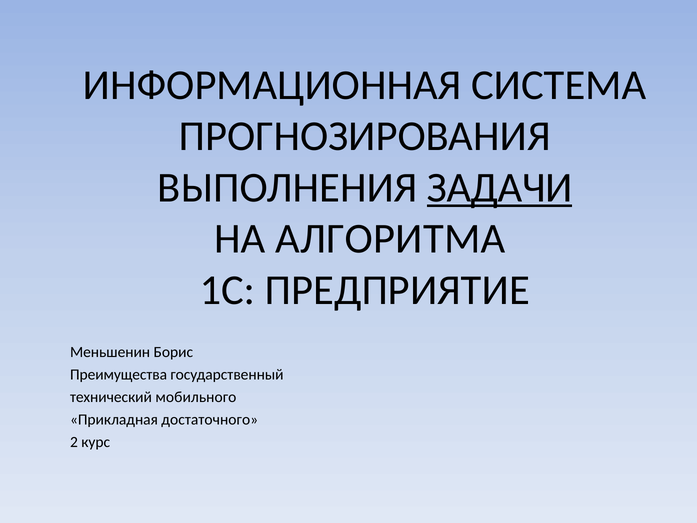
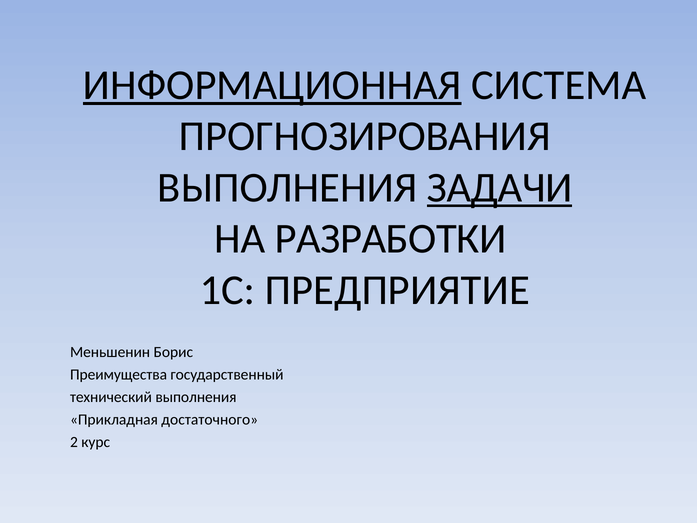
ИНФОРМАЦИОННАЯ underline: none -> present (272, 85)
АЛГОРИТМА: АЛГОРИТМА -> РАЗРАБОТКИ (391, 239)
технический мобильного: мобильного -> выполнения (196, 397)
